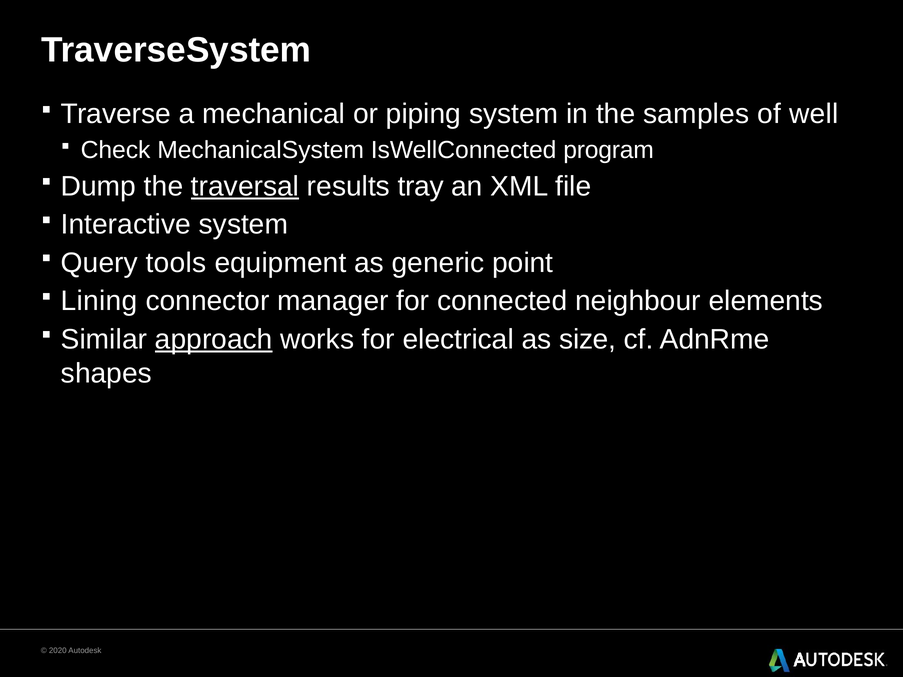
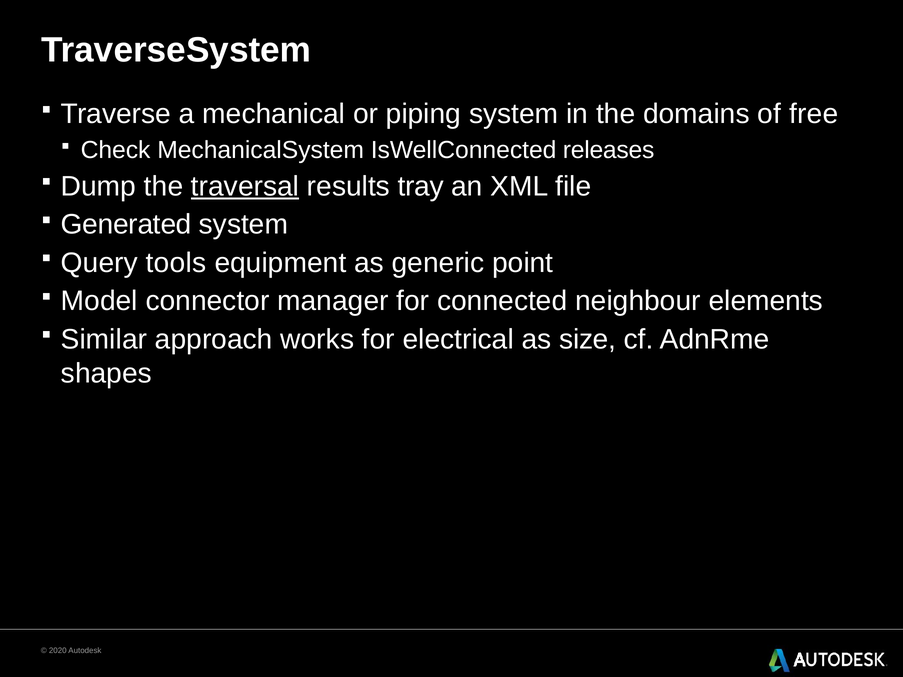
samples: samples -> domains (696, 114)
well: well -> free (814, 114)
program: program -> releases (609, 150)
Interactive: Interactive -> Generated (126, 225)
Lining: Lining -> Model (99, 301)
approach underline: present -> none (214, 339)
